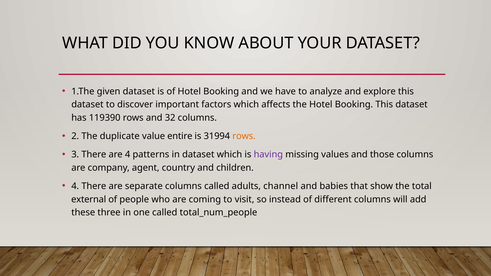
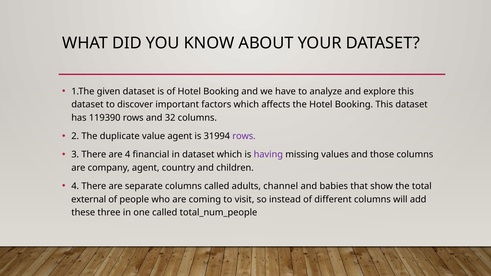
value entire: entire -> agent (180, 136)
rows colour: orange -> purple (244, 136)
patterns: patterns -> financial (151, 155)
